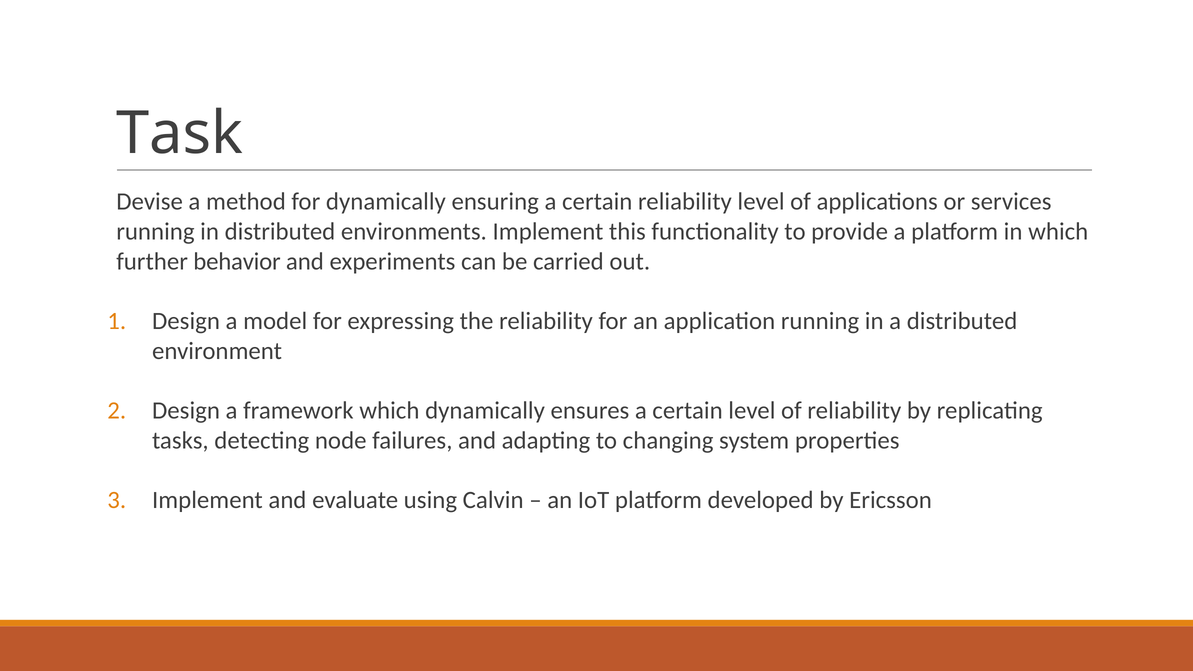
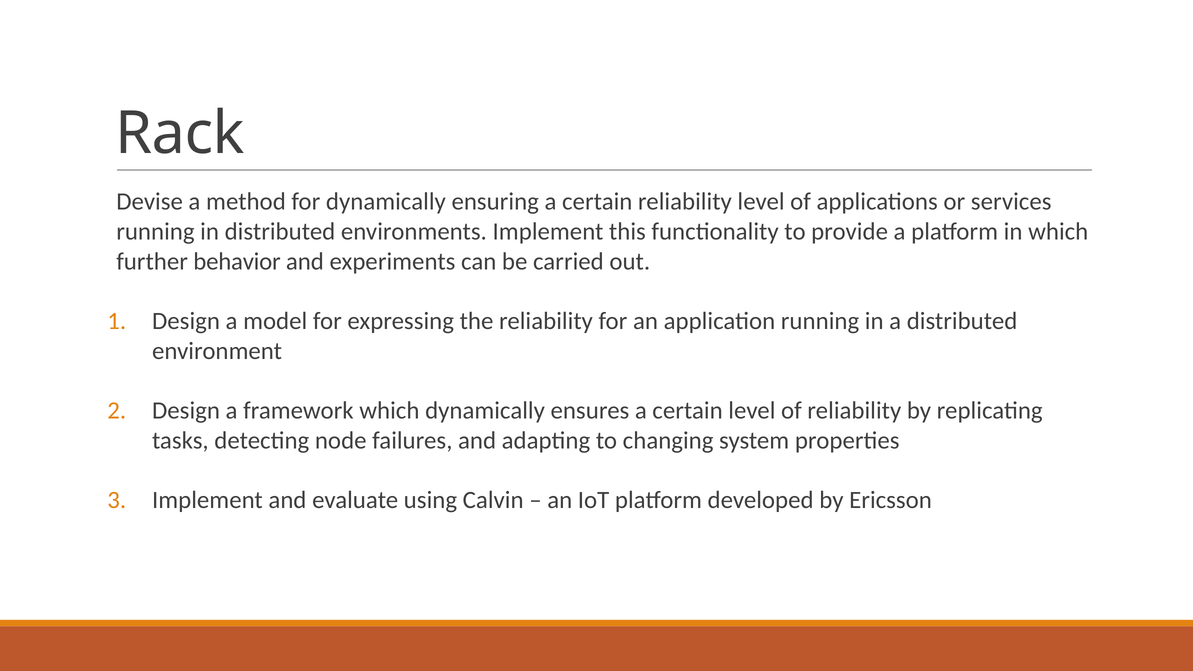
Task: Task -> Rack (180, 134)
